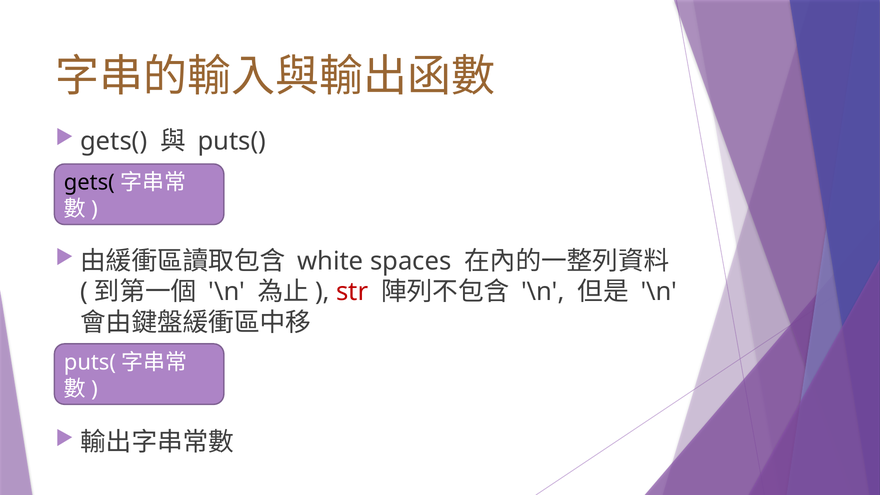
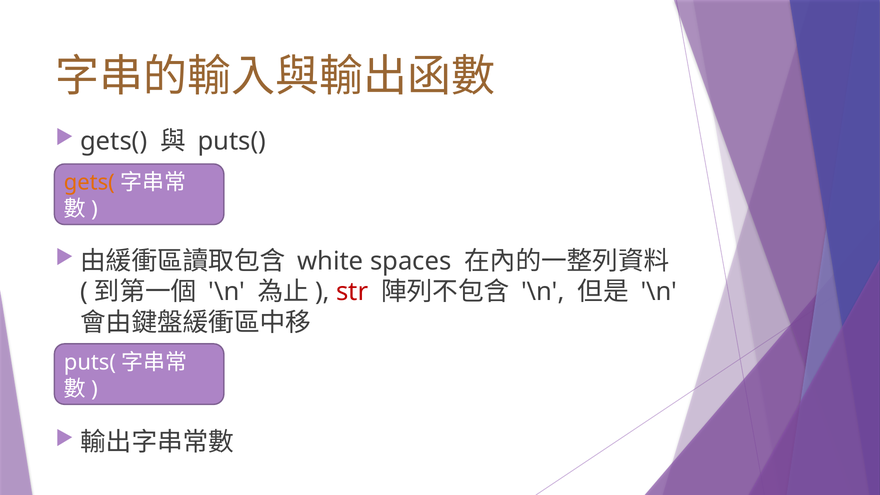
gets( colour: black -> orange (89, 183)
